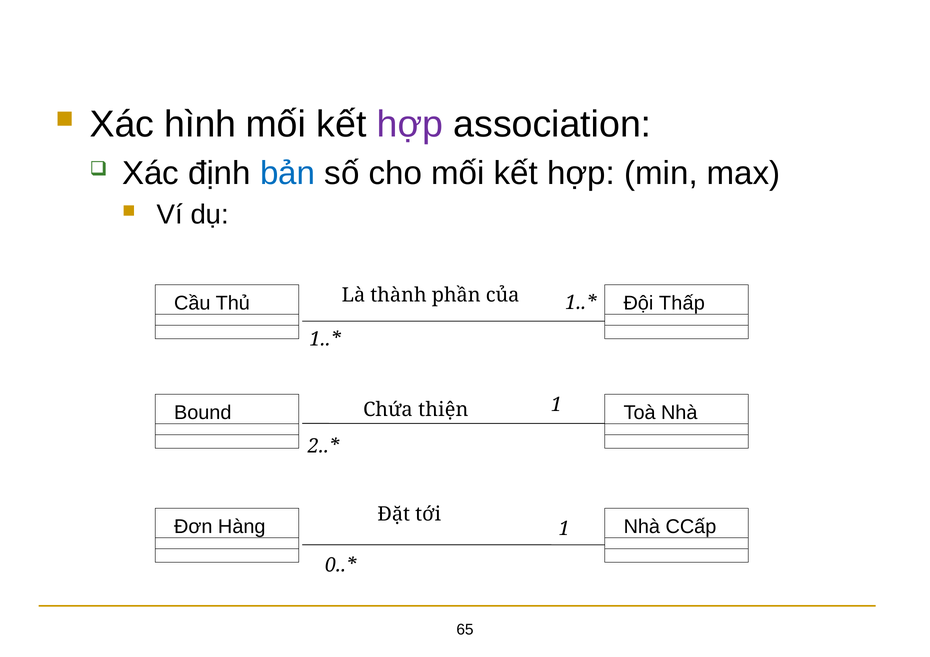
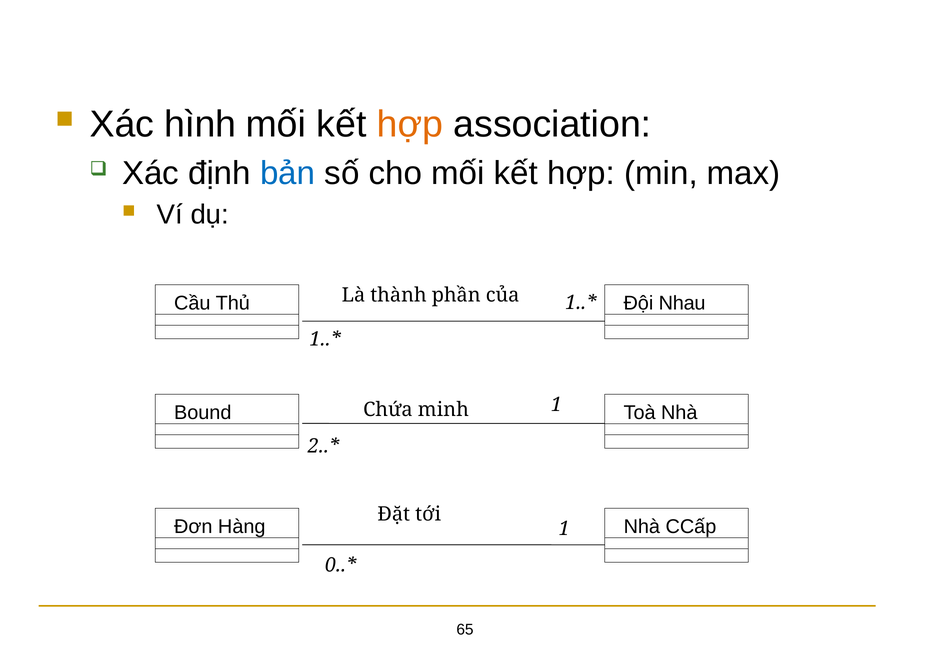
hợp colour: purple -> orange (410, 125)
Thấp: Thấp -> Nhau (682, 303)
thiện: thiện -> minh (443, 410)
